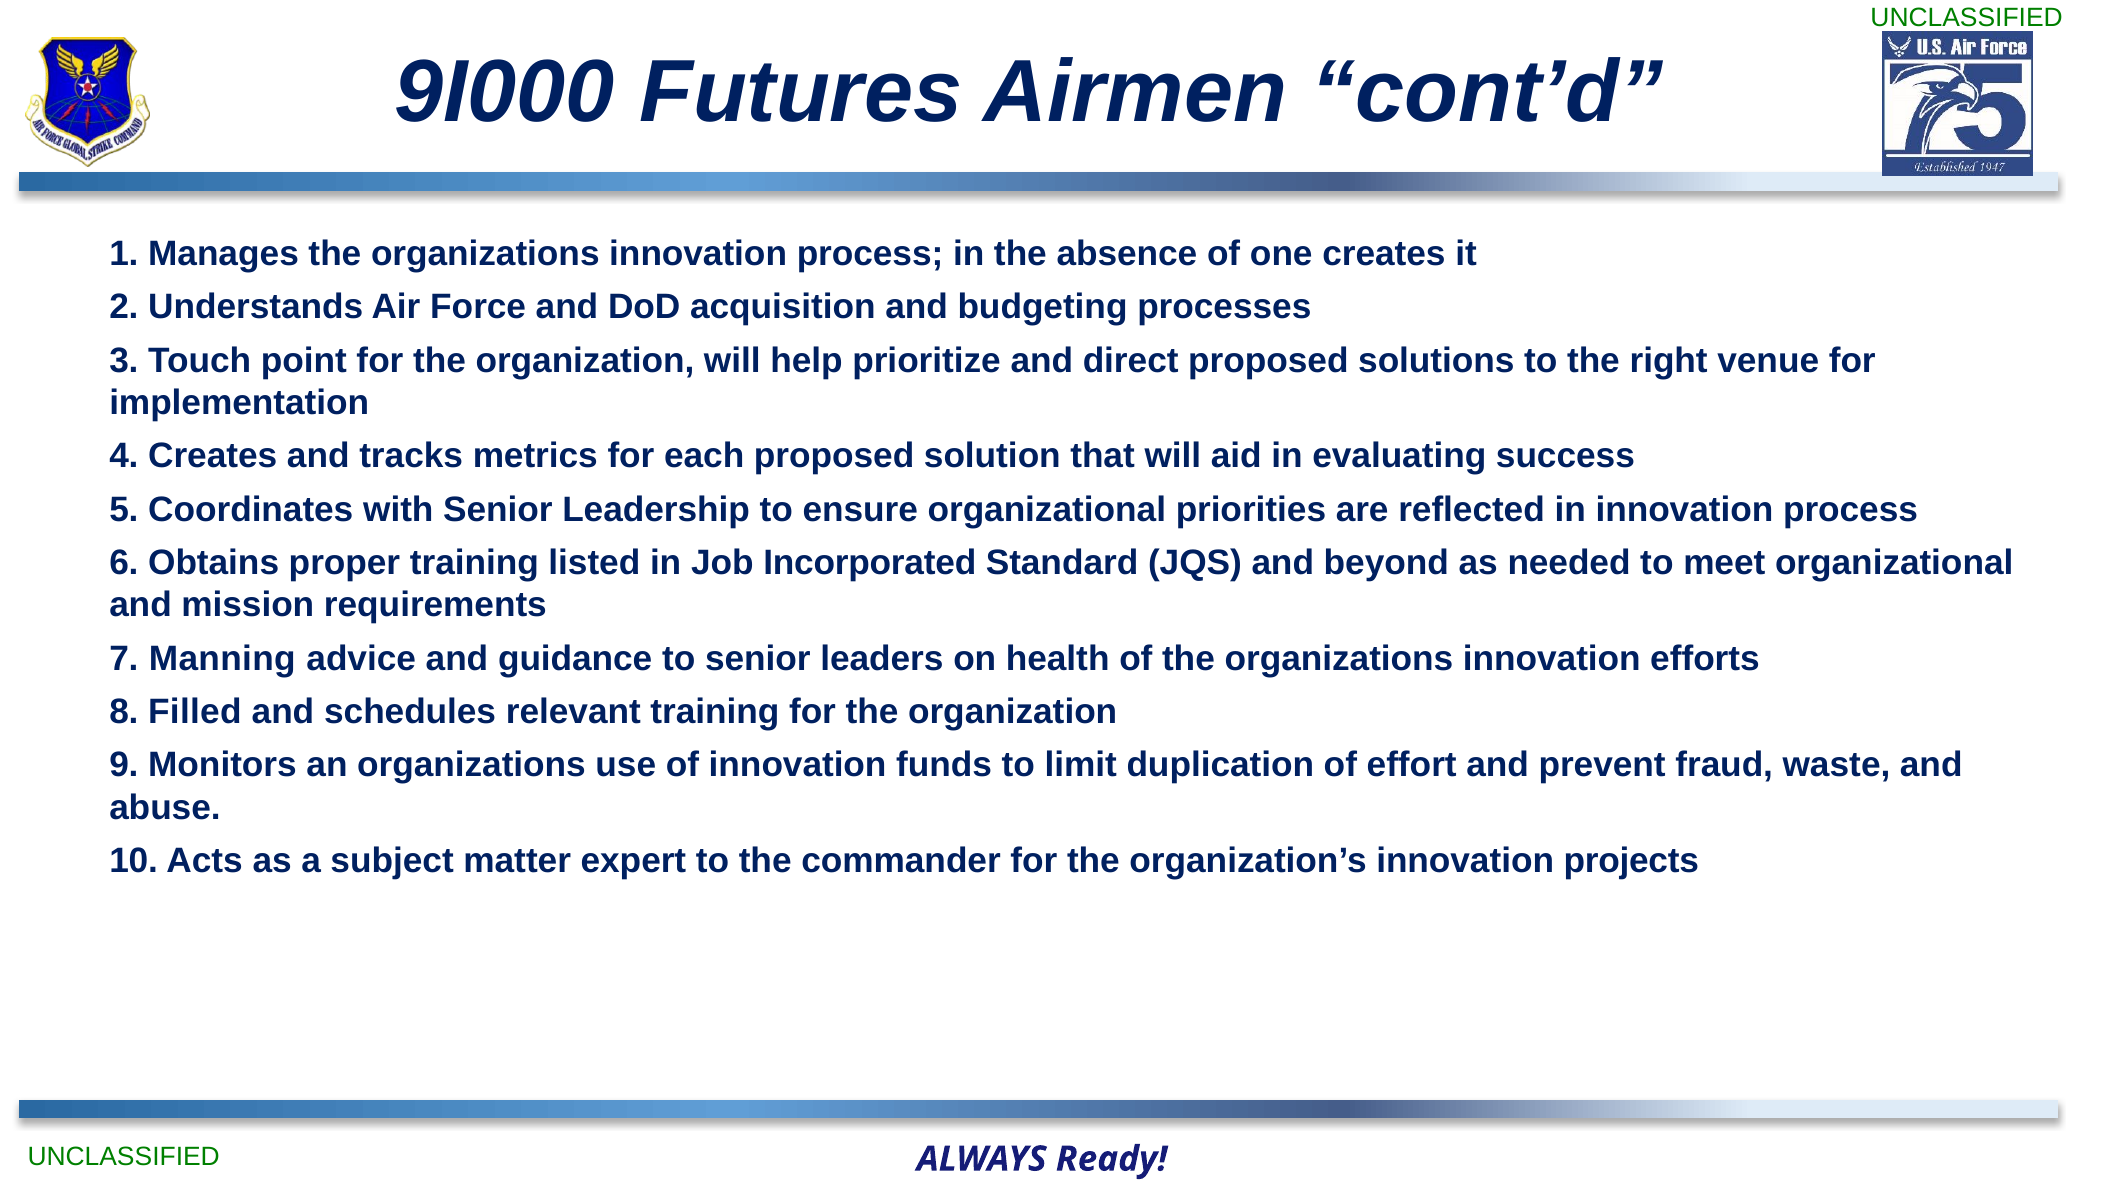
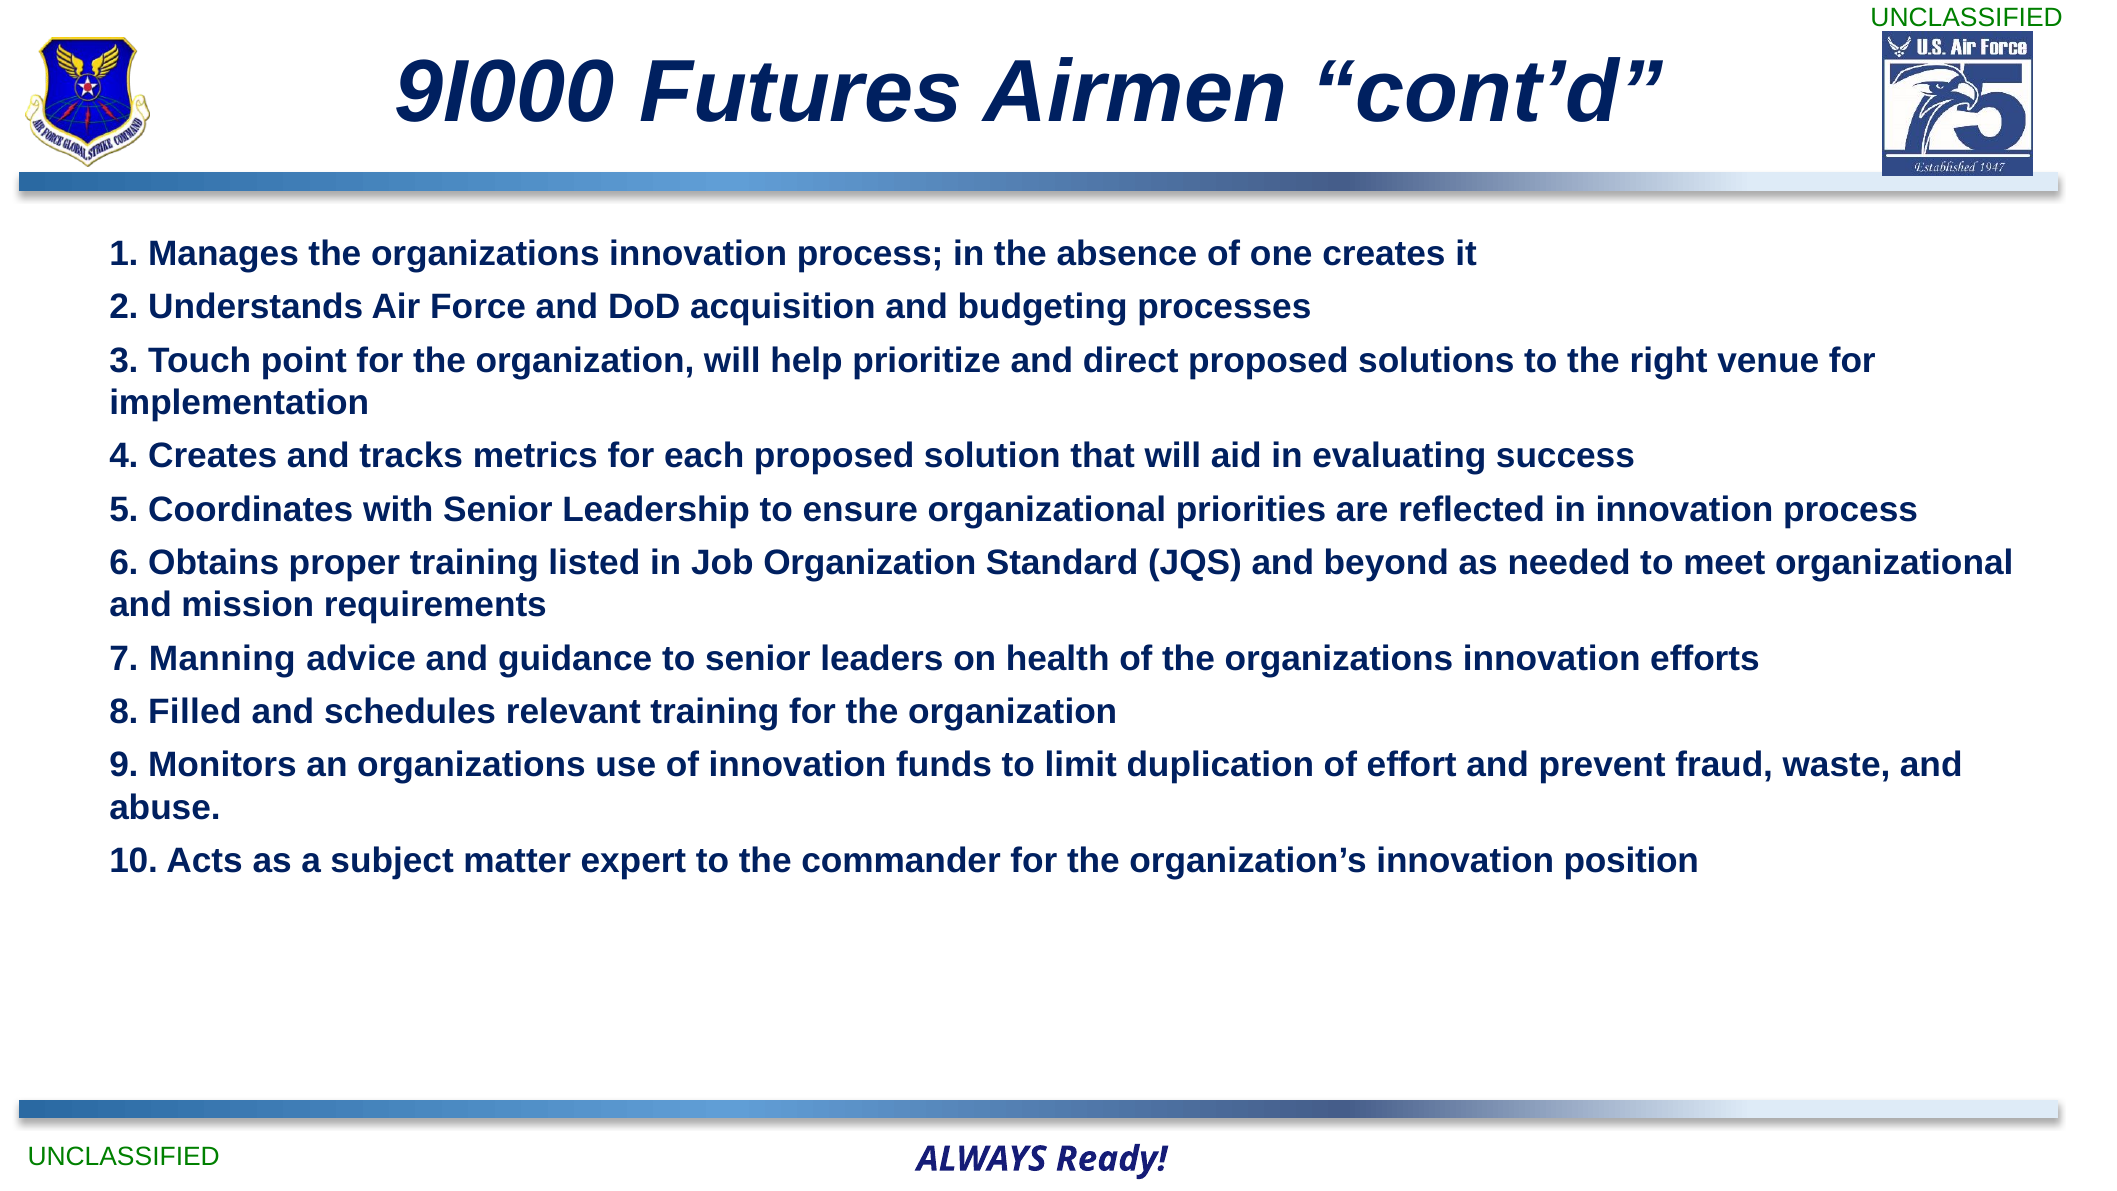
Job Incorporated: Incorporated -> Organization (870, 563)
projects: projects -> position (1631, 861)
